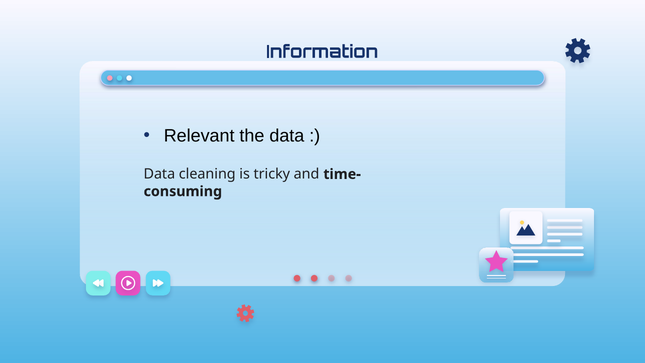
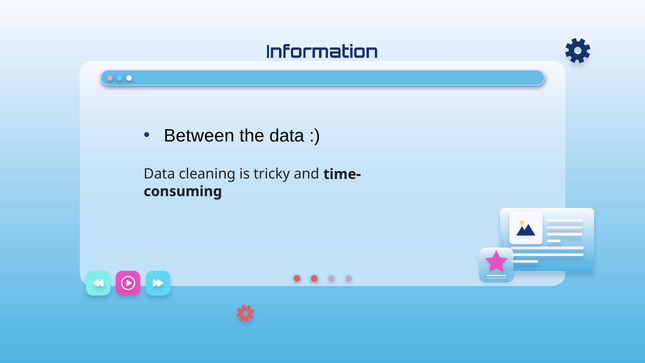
Relevant: Relevant -> Between (199, 136)
